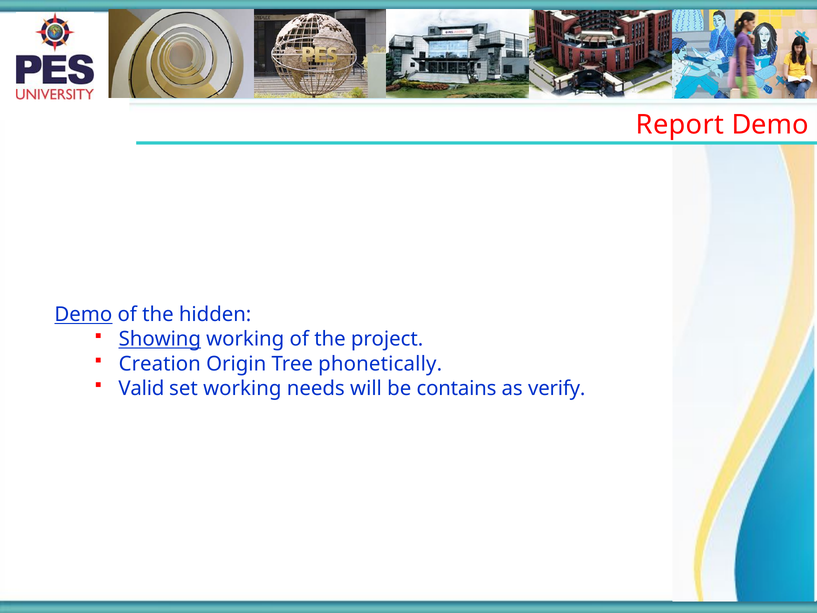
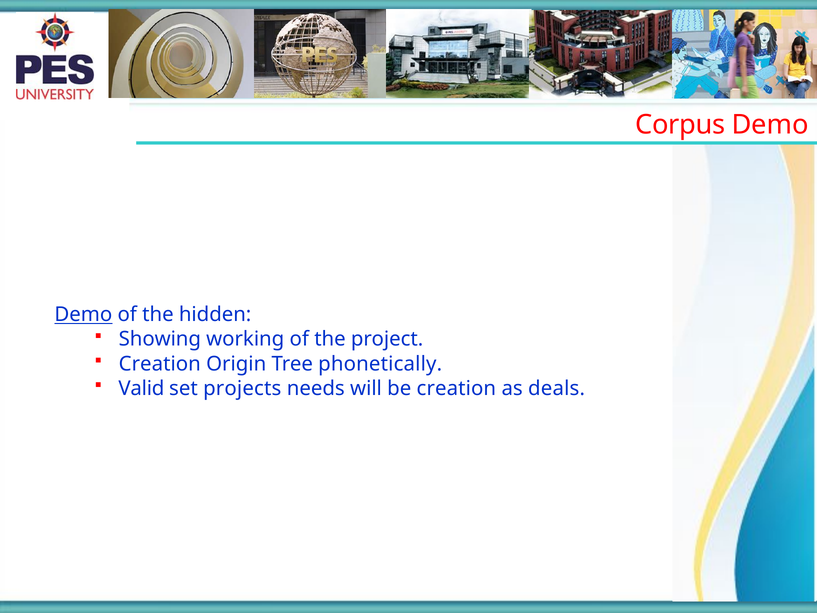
Report: Report -> Corpus (680, 124)
Showing underline: present -> none (160, 339)
set working: working -> projects (242, 388)
be contains: contains -> creation (456, 388)
verify: verify -> deals (557, 388)
